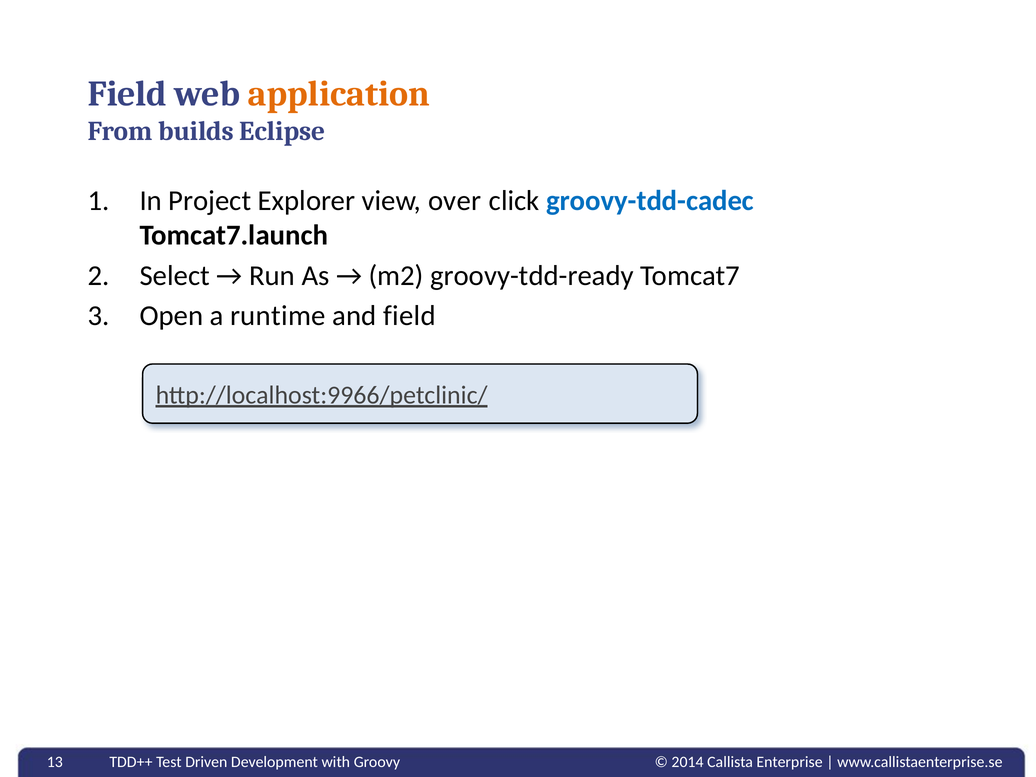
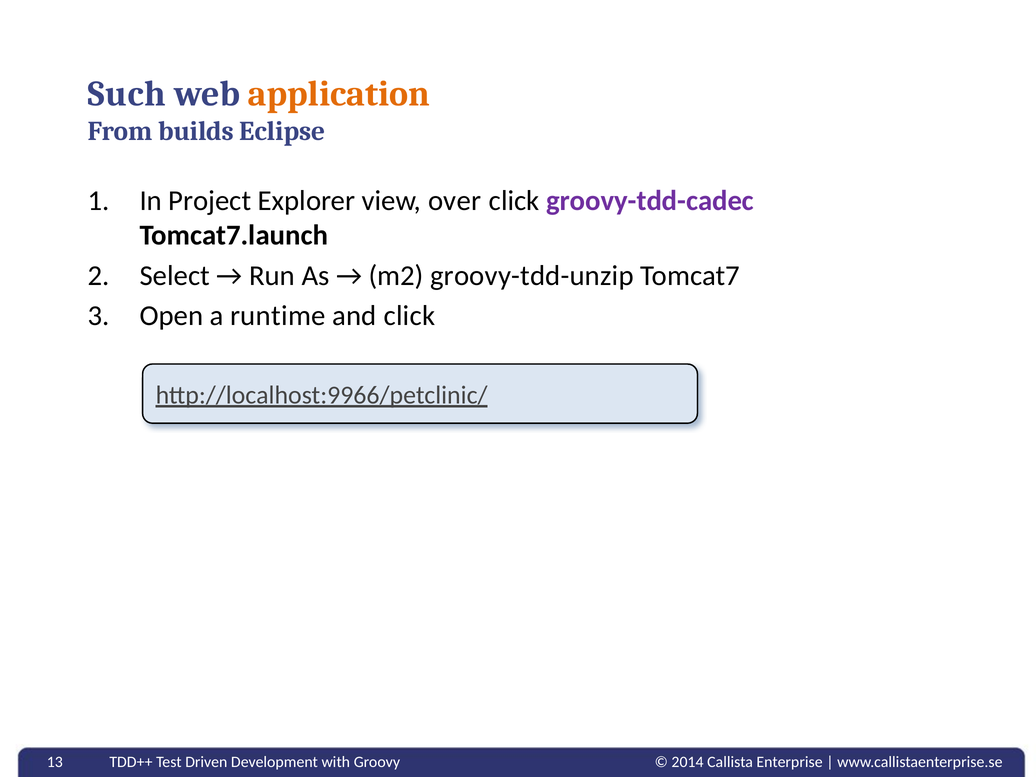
Field: Field -> Such (127, 94)
groovy-tdd-cadec colour: blue -> purple (650, 201)
groovy-tdd-ready: groovy-tdd-ready -> groovy-tdd-unzip (532, 276)
and field: field -> click (409, 316)
